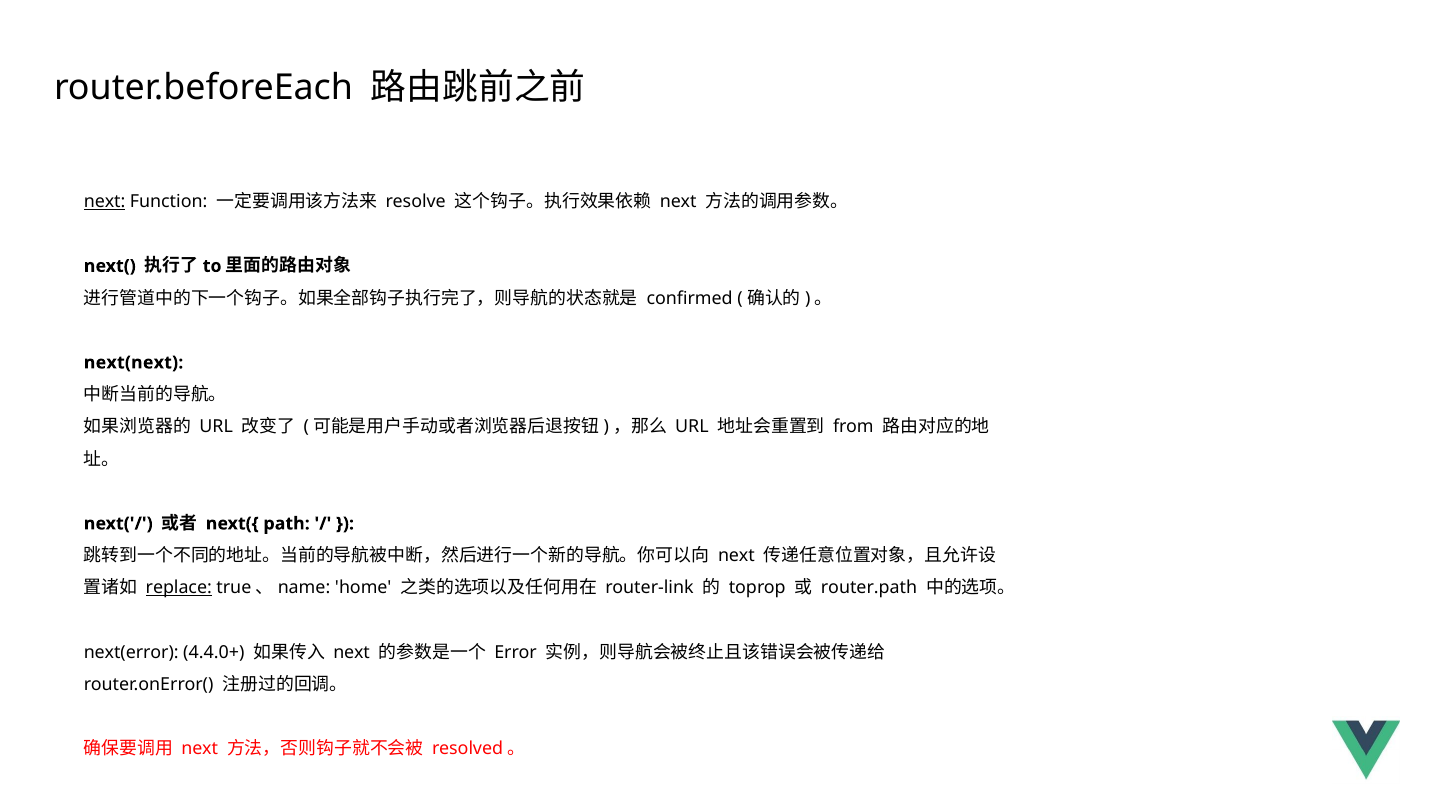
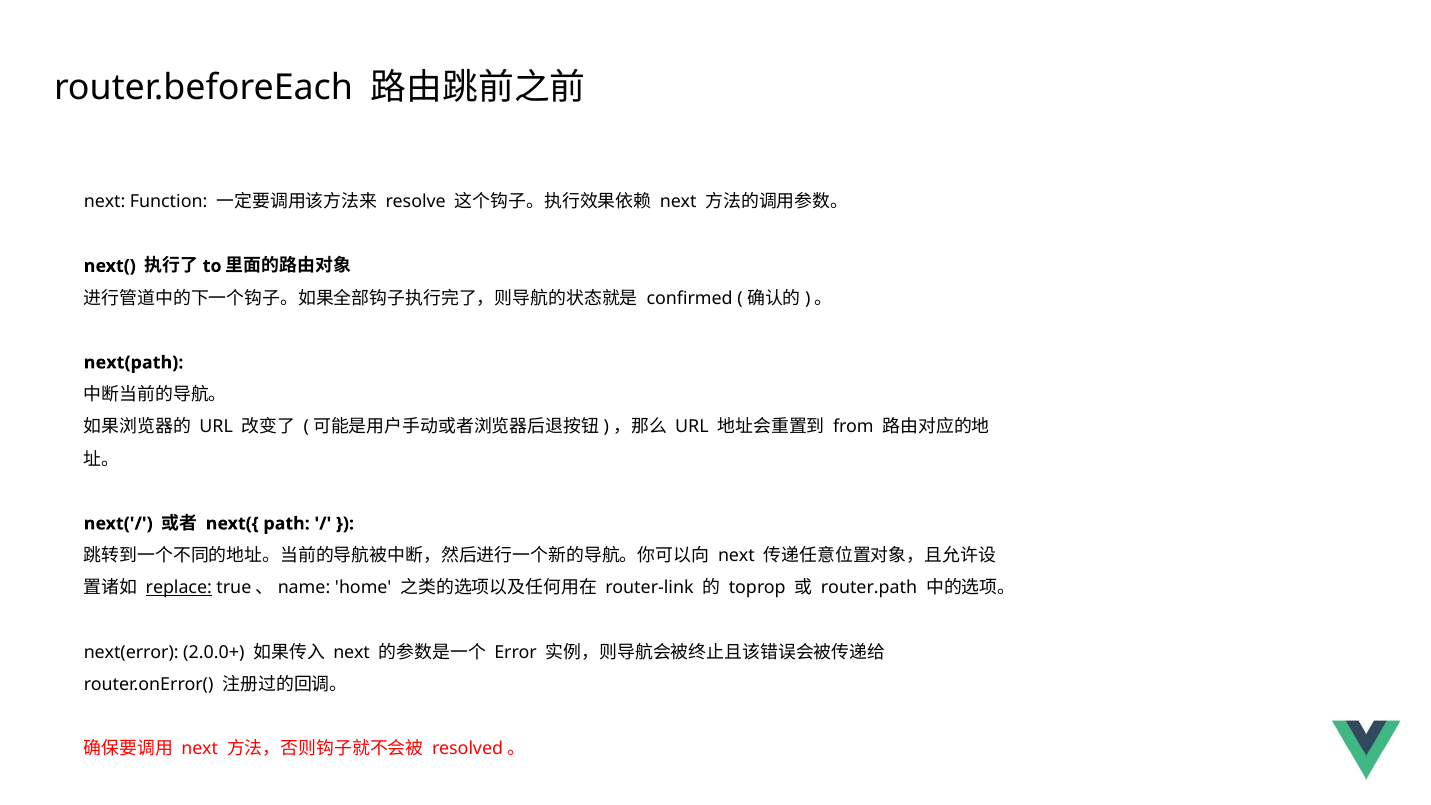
next underline: present -> none (105, 202)
next(next: next(next -> next(path (134, 363)
4.4.0+: 4.4.0+ -> 2.0.0+ (214, 652)
